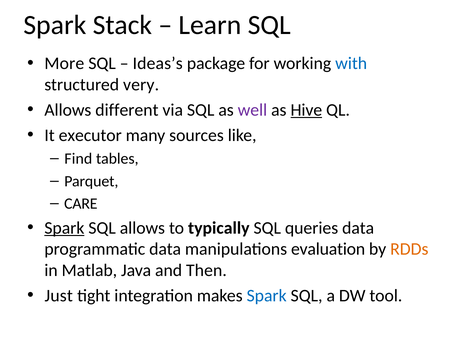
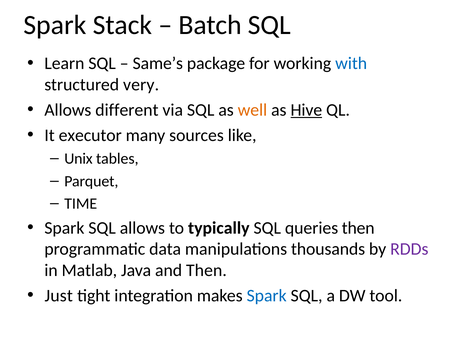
Learn: Learn -> Batch (210, 25)
More: More -> Learn (64, 63)
Ideas’s: Ideas’s -> Same’s (158, 63)
well colour: purple -> orange (252, 110)
Find: Find -> Unix (78, 159)
CARE: CARE -> TIME (81, 204)
Spark underline: present -> none (64, 228)
queries data: data -> then (358, 228)
evaluation: evaluation -> thousands (328, 249)
RDDs colour: orange -> purple (409, 249)
